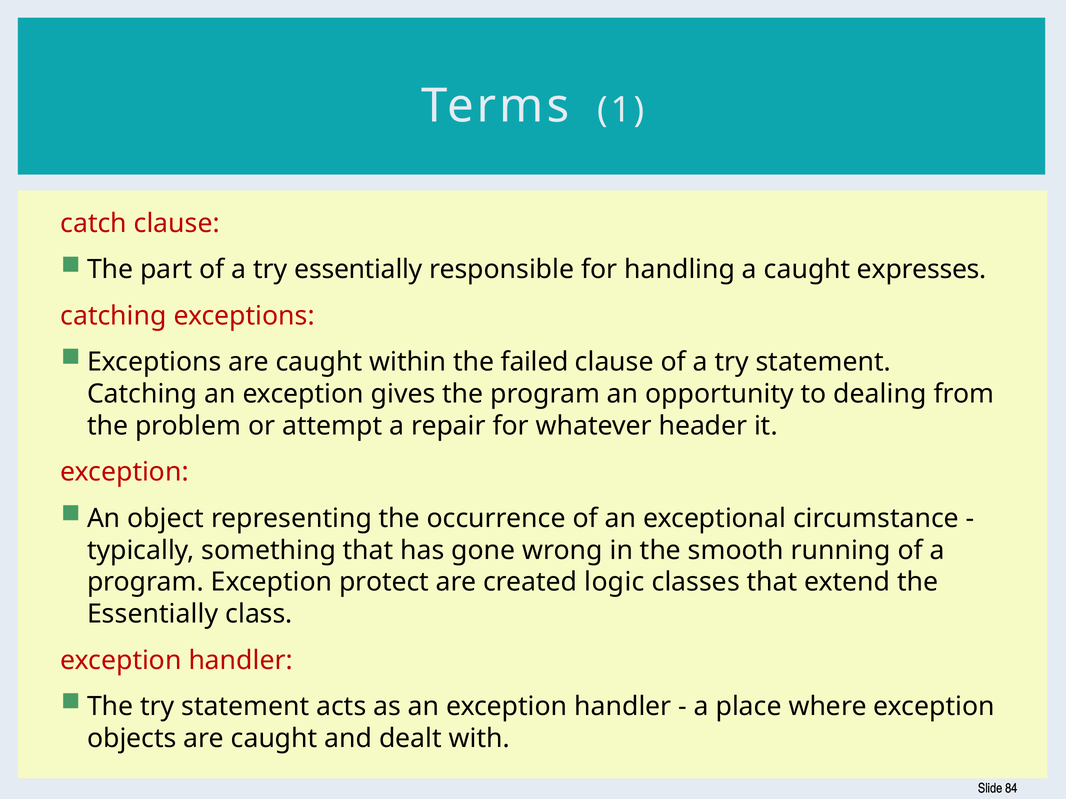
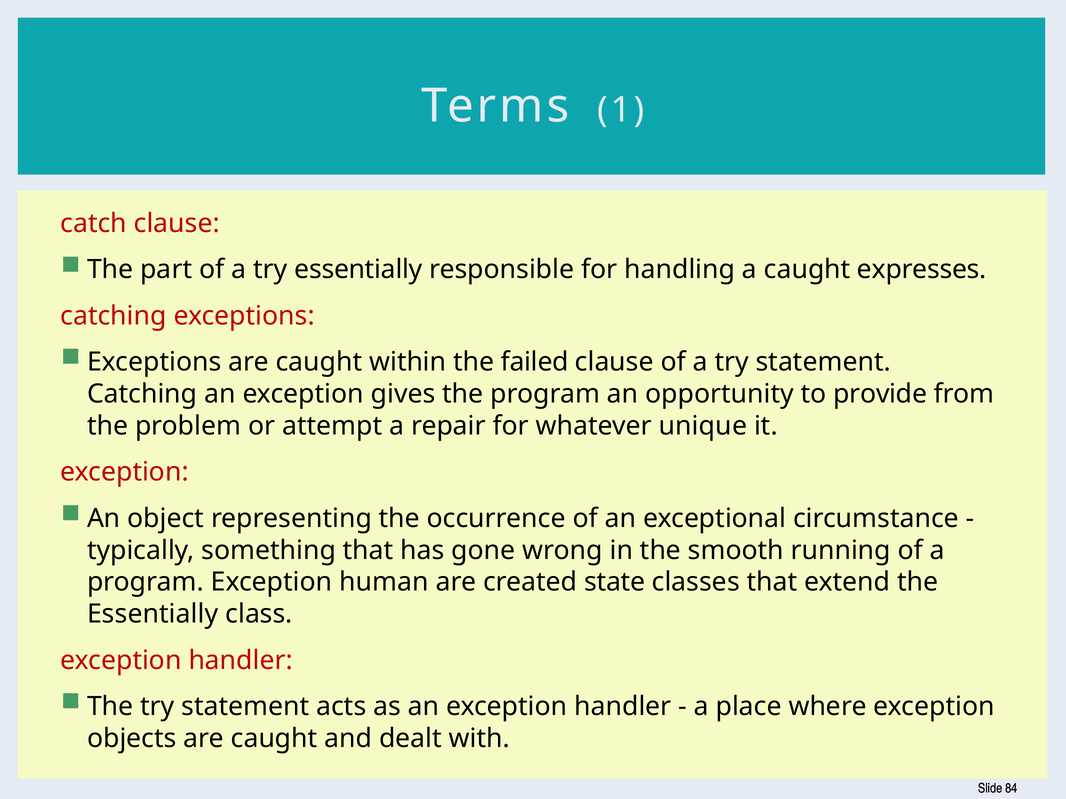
dealing: dealing -> provide (880, 394)
header: header -> unique (703, 426)
protect: protect -> human (384, 583)
logic: logic -> state (615, 583)
